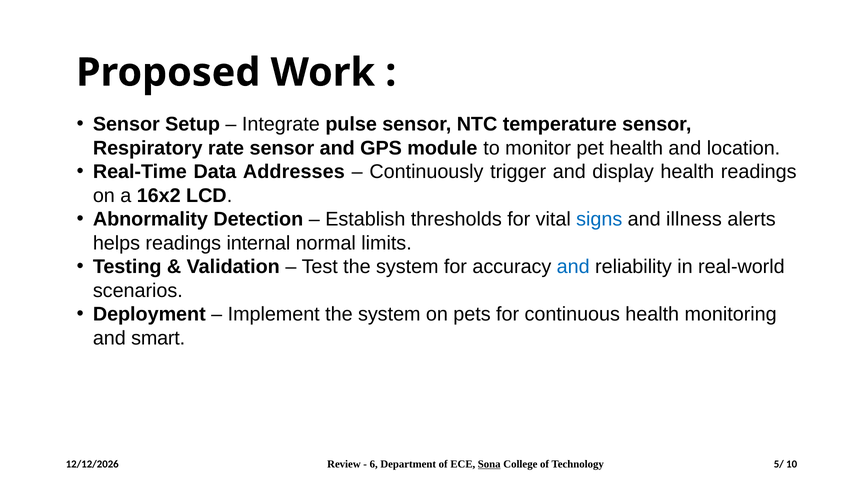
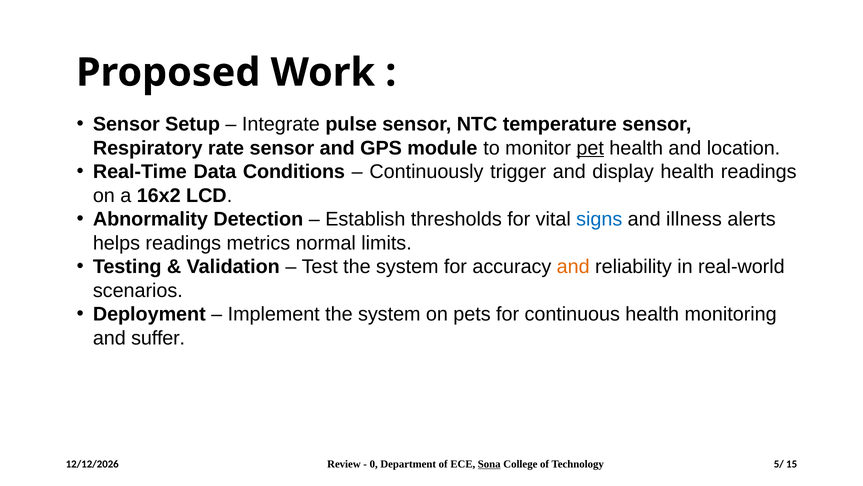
pet underline: none -> present (590, 148)
Addresses: Addresses -> Conditions (294, 172)
internal: internal -> metrics (258, 243)
and colour: blue -> orange (573, 267)
smart: smart -> suffer (158, 338)
6: 6 -> 0 (374, 464)
10: 10 -> 15 (792, 464)
